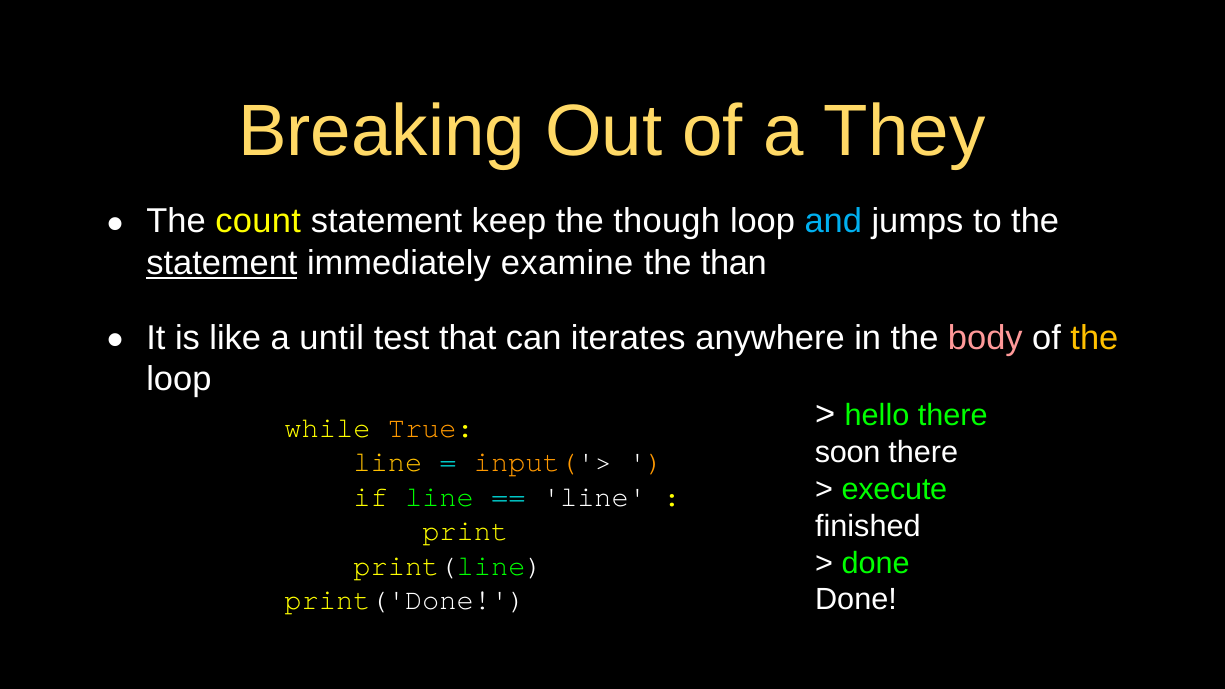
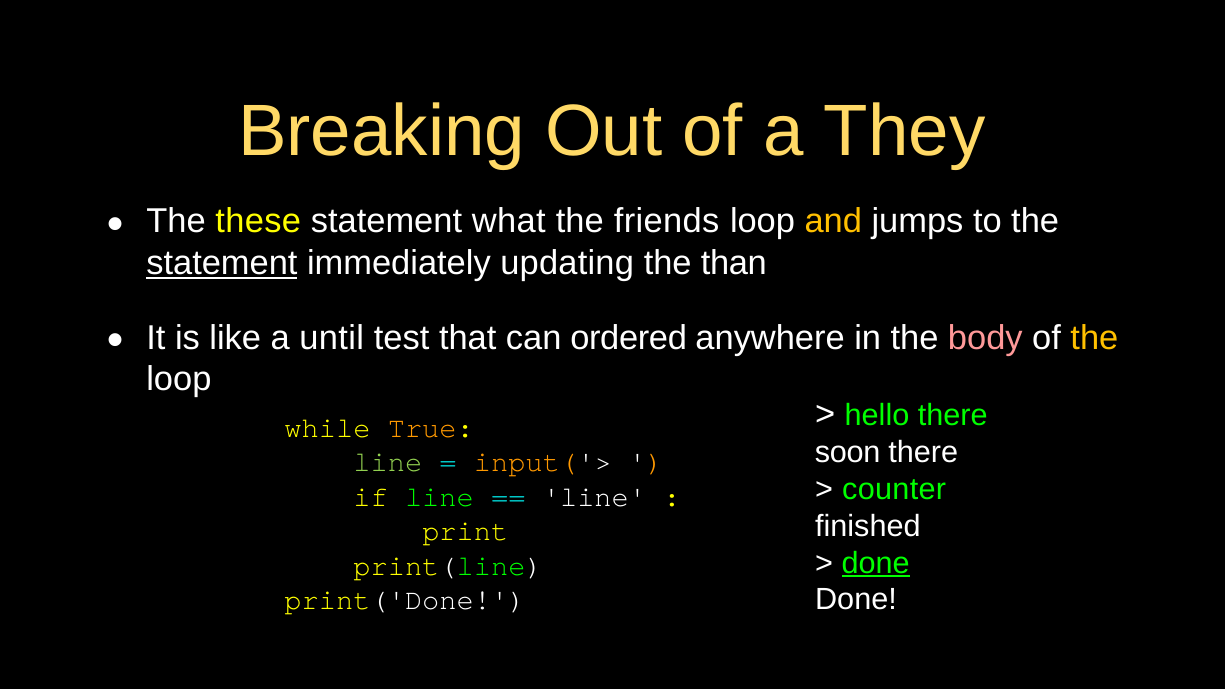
count: count -> these (258, 222)
keep: keep -> what (509, 222)
though: though -> friends (667, 222)
and colour: light blue -> yellow (833, 222)
examine: examine -> updating (567, 263)
iterates: iterates -> ordered (629, 338)
line colour: yellow -> light green (388, 462)
execute: execute -> counter (894, 489)
done underline: none -> present (876, 563)
